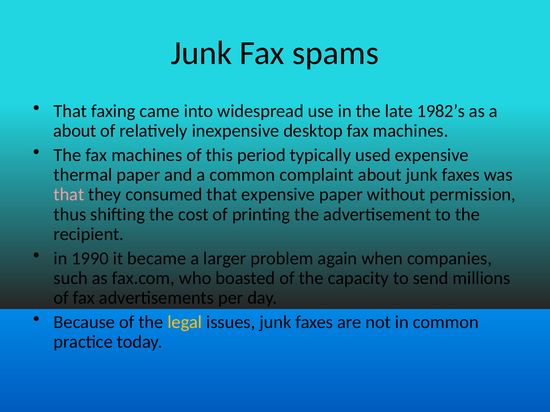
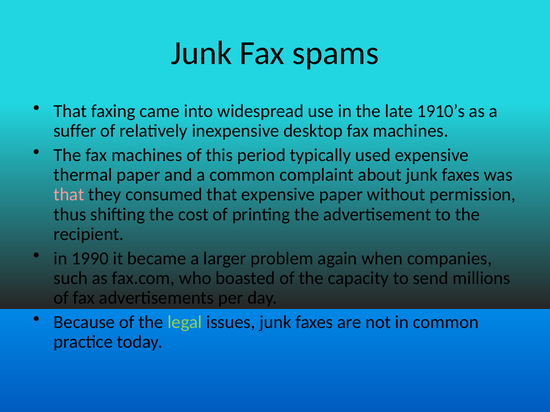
1982’s: 1982’s -> 1910’s (441, 111)
about: about -> suffer (75, 131)
legal colour: yellow -> light green (185, 322)
